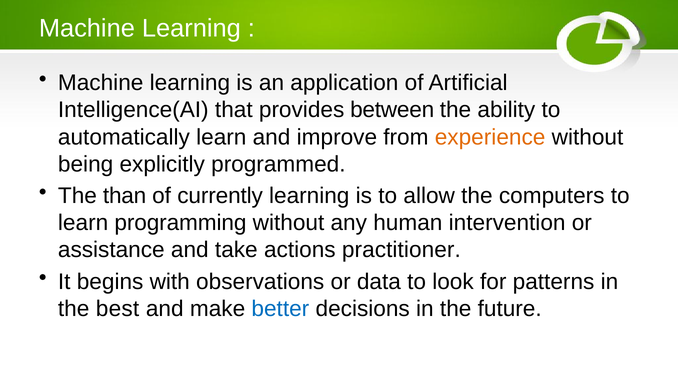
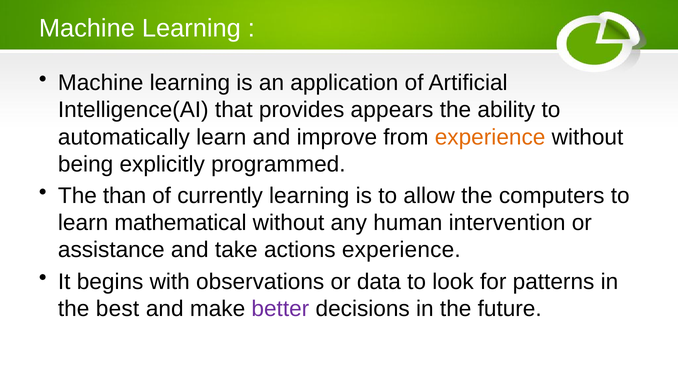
between: between -> appears (392, 110)
programming: programming -> mathematical (181, 223)
actions practitioner: practitioner -> experience (401, 250)
better colour: blue -> purple (280, 309)
